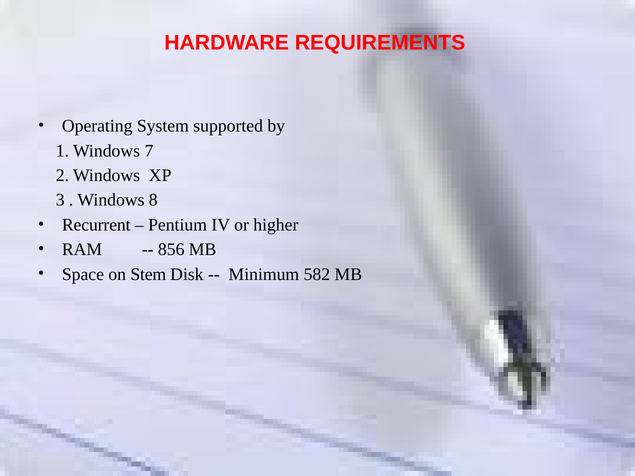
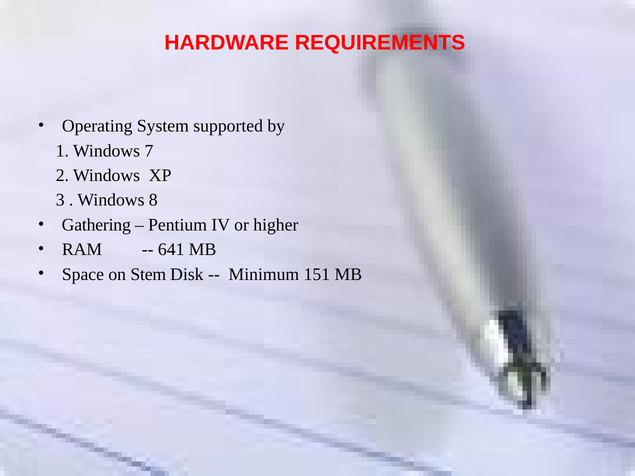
Recurrent: Recurrent -> Gathering (96, 225)
856: 856 -> 641 (171, 250)
582: 582 -> 151 (317, 274)
